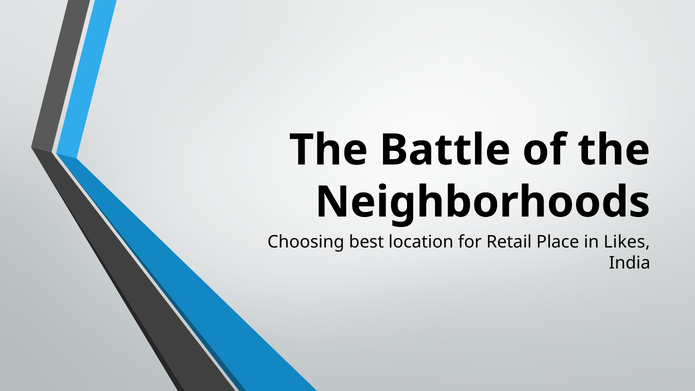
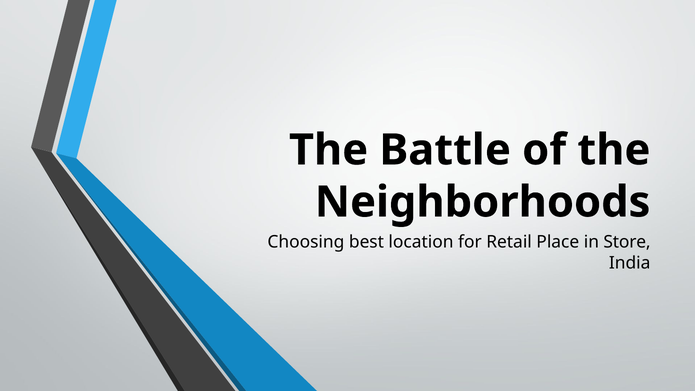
Likes: Likes -> Store (627, 242)
